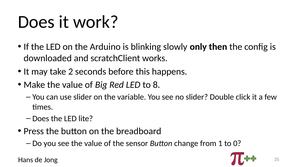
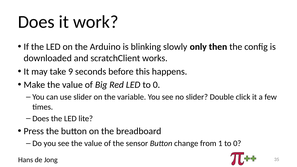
2: 2 -> 9 (71, 72)
LED to 8: 8 -> 0 (156, 85)
